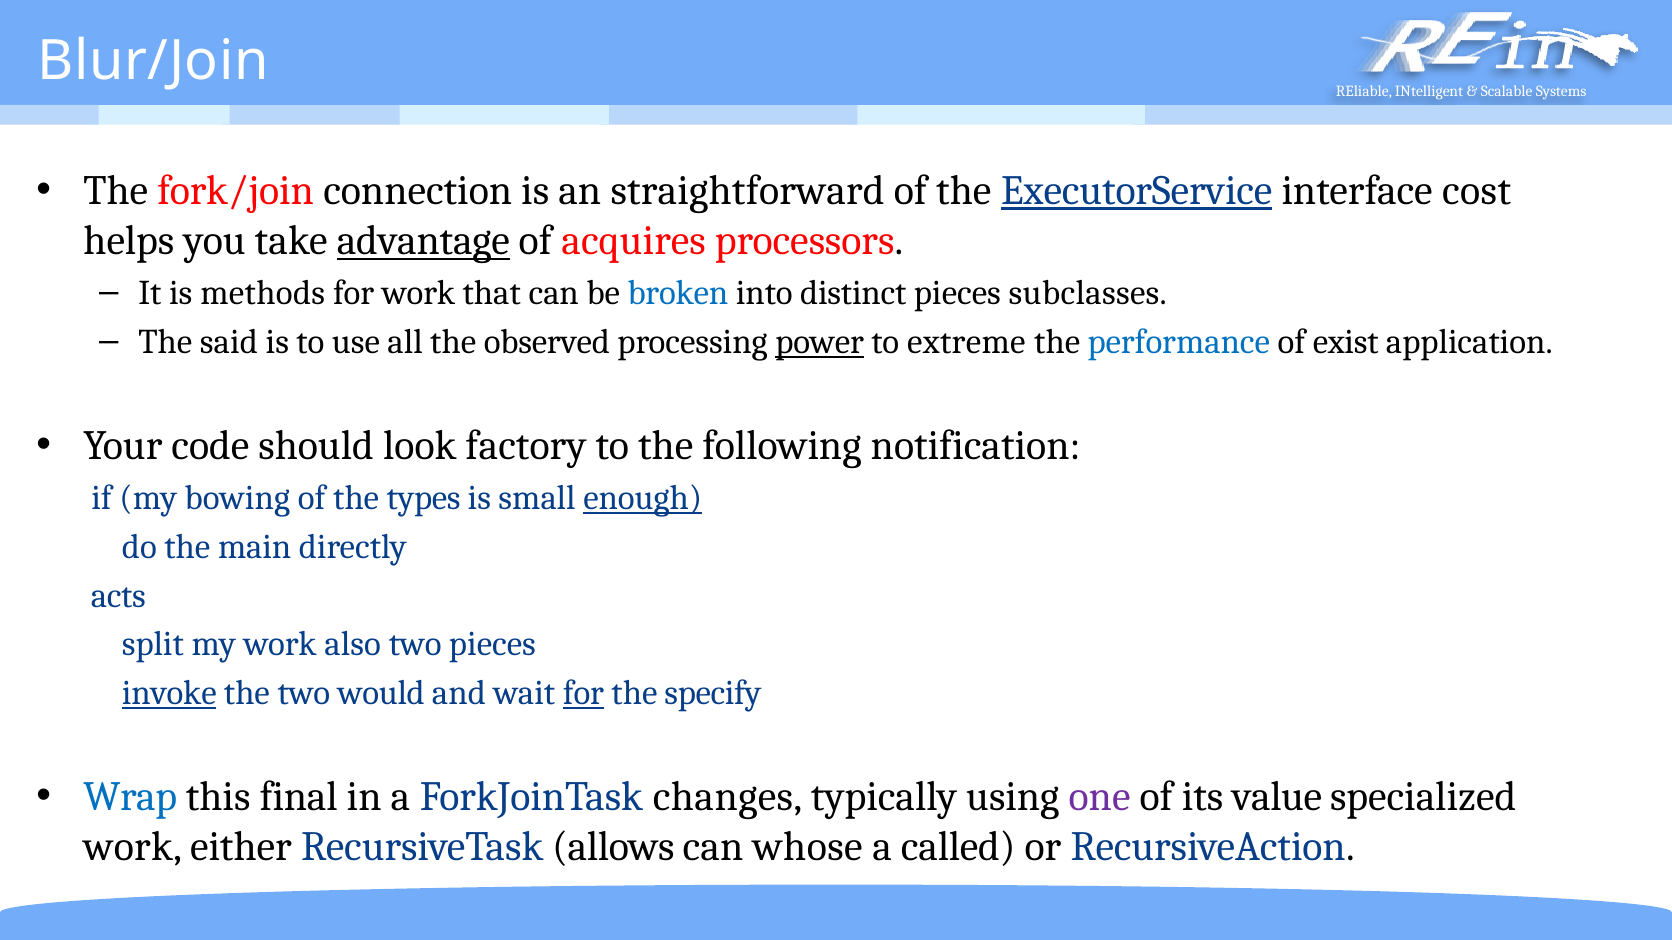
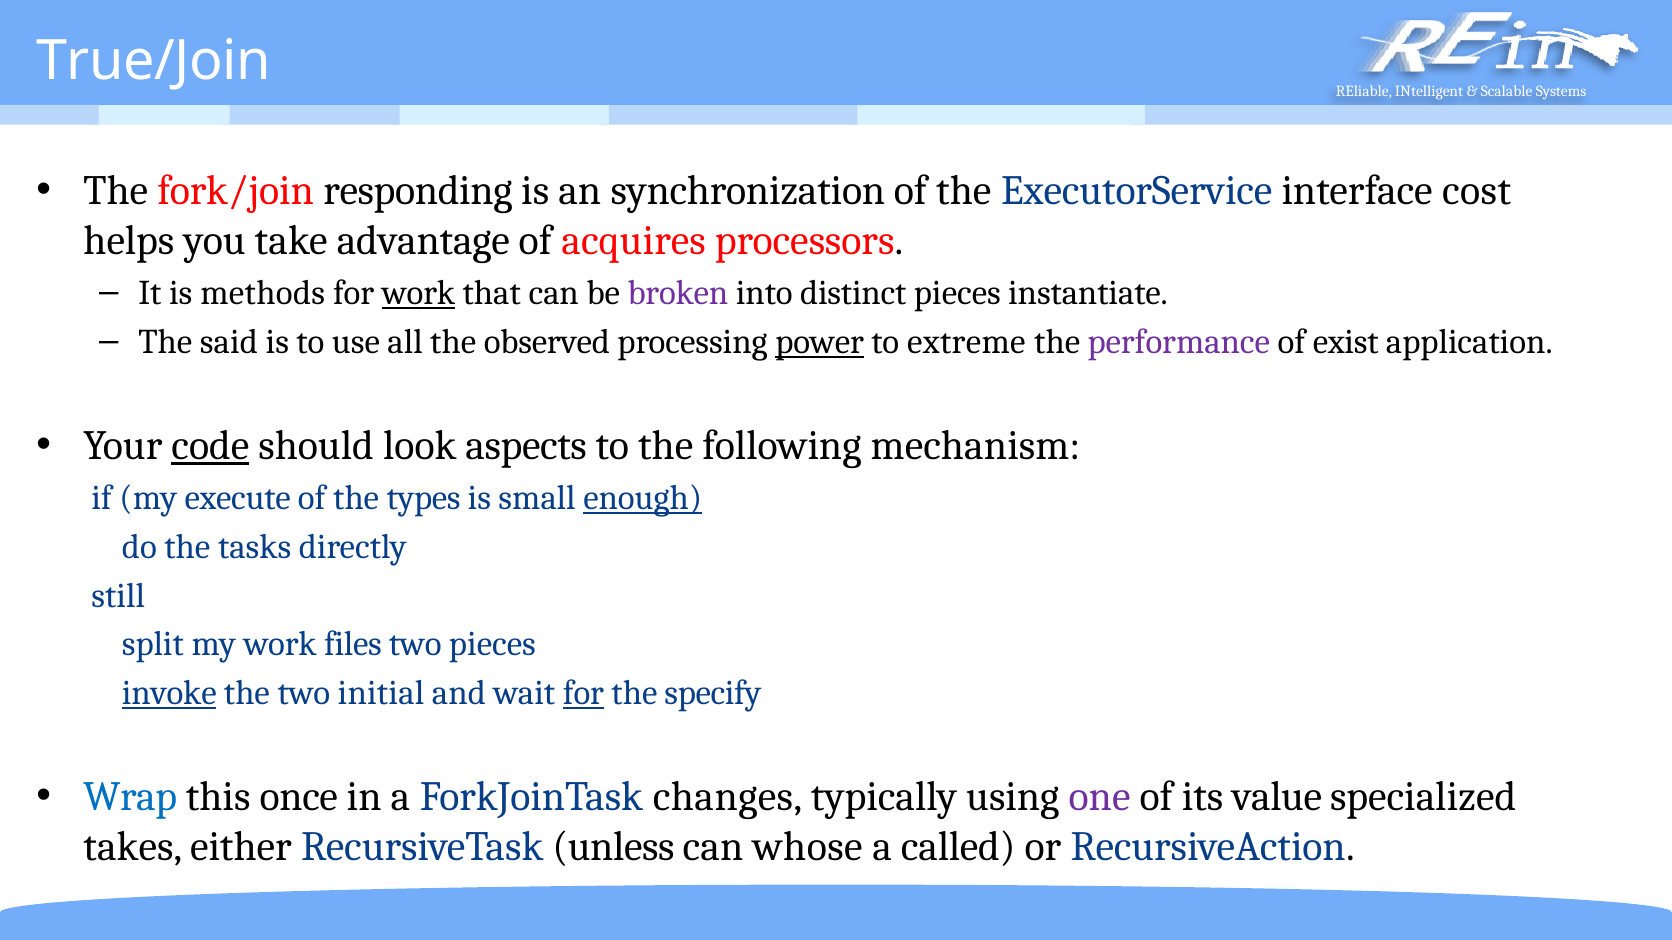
Blur/Join: Blur/Join -> True/Join (154, 61)
connection: connection -> responding (418, 191)
straightforward: straightforward -> synchronization (748, 191)
ExecutorService underline: present -> none (1137, 191)
advantage underline: present -> none (423, 241)
work underline: none -> present (419, 293)
broken colour: blue -> purple (678, 293)
subclasses: subclasses -> instantiate (1088, 293)
performance colour: blue -> purple (1179, 342)
code underline: none -> present (210, 446)
factory: factory -> aspects (526, 446)
notification: notification -> mechanism (976, 446)
bowing: bowing -> execute (238, 498)
main: main -> tasks (255, 547)
acts: acts -> still (118, 596)
also: also -> files (353, 645)
would: would -> initial (381, 693)
final: final -> once (299, 797)
work: work -> takes (133, 847)
allows: allows -> unless (613, 847)
